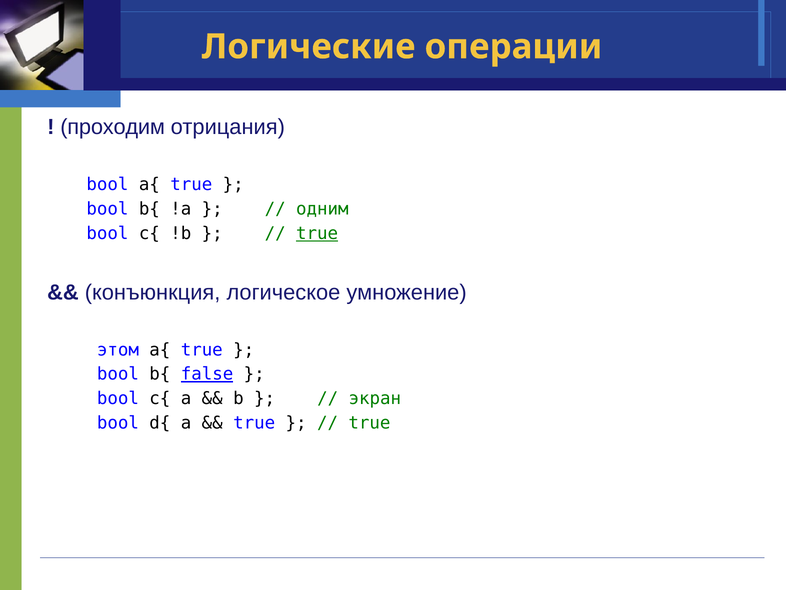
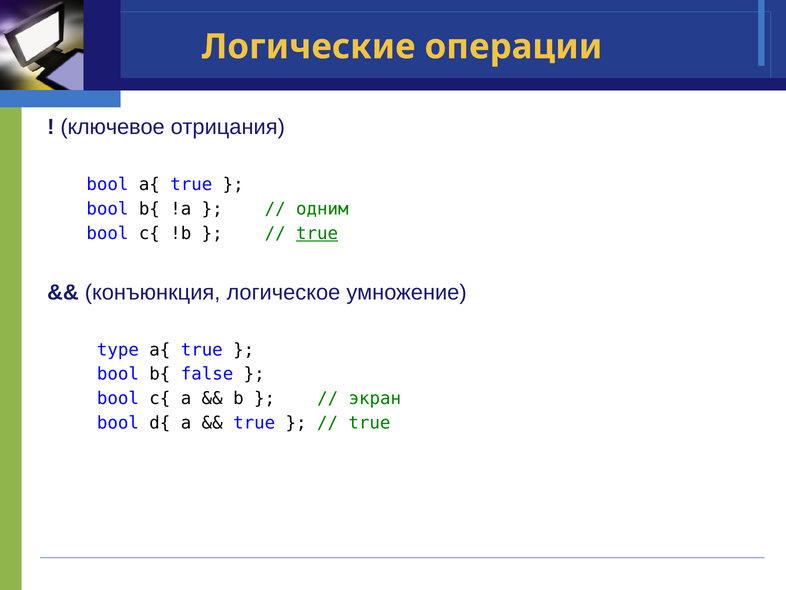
проходим: проходим -> ключевое (113, 127)
этом: этом -> type (118, 349)
false underline: present -> none (207, 374)
